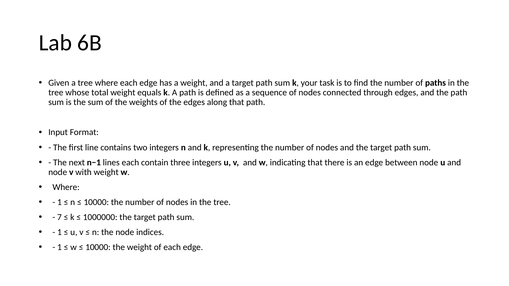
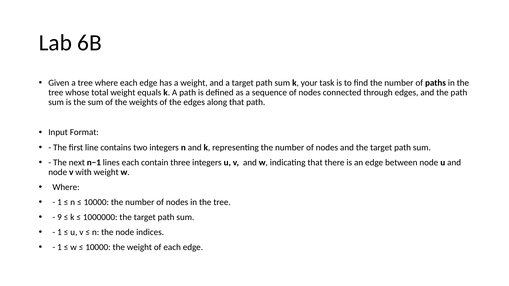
7: 7 -> 9 (59, 217)
